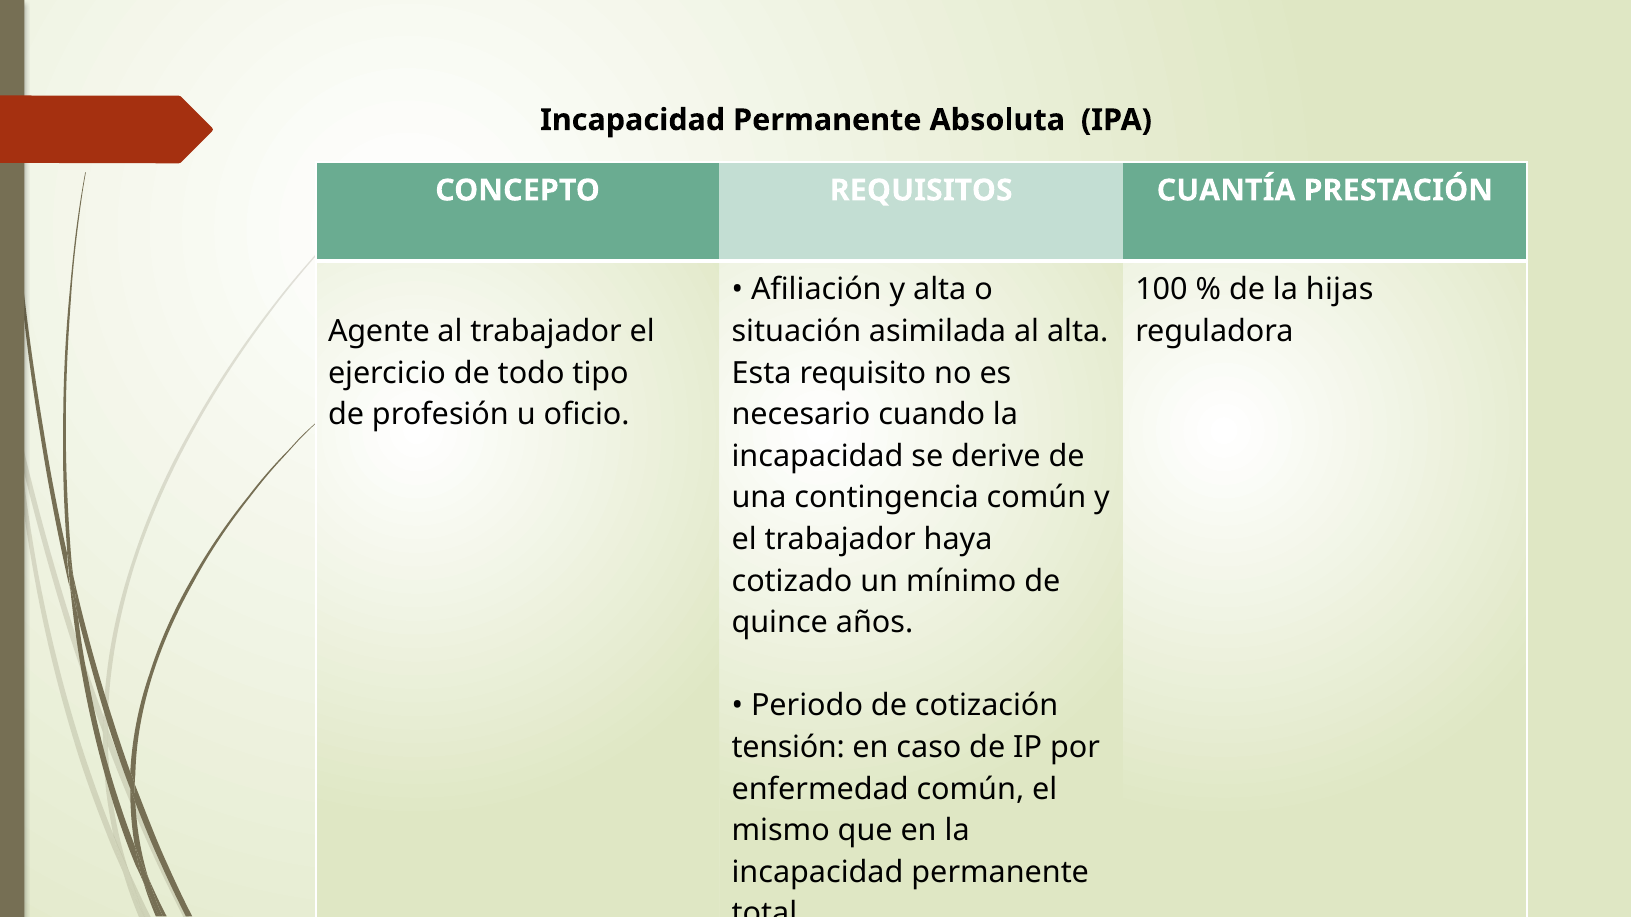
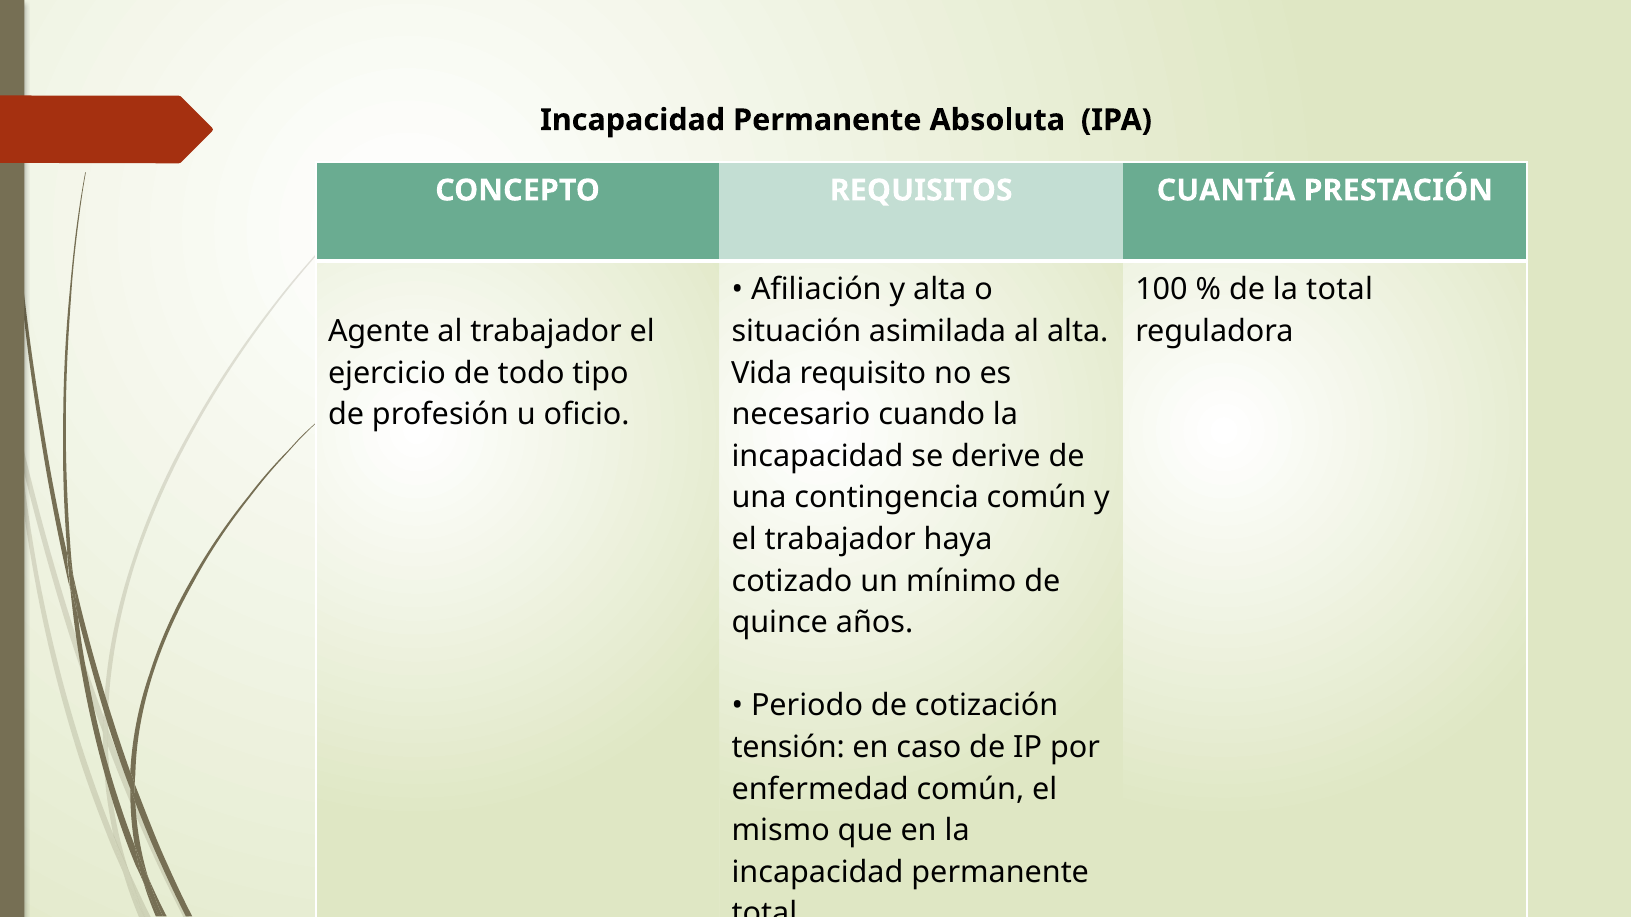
la hijas: hijas -> total (1340, 290)
Esta: Esta -> Vida (762, 373)
